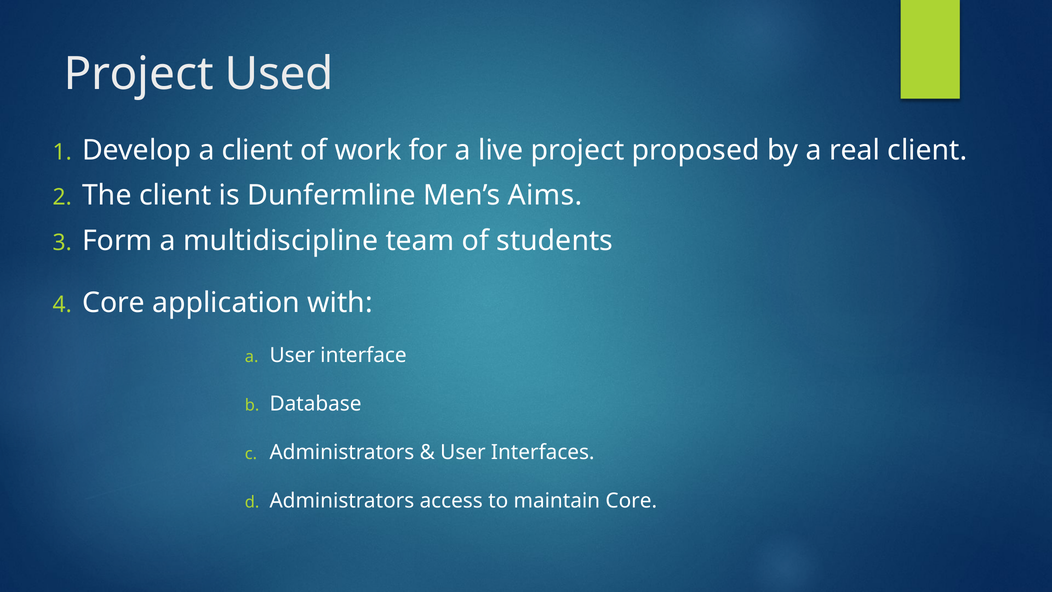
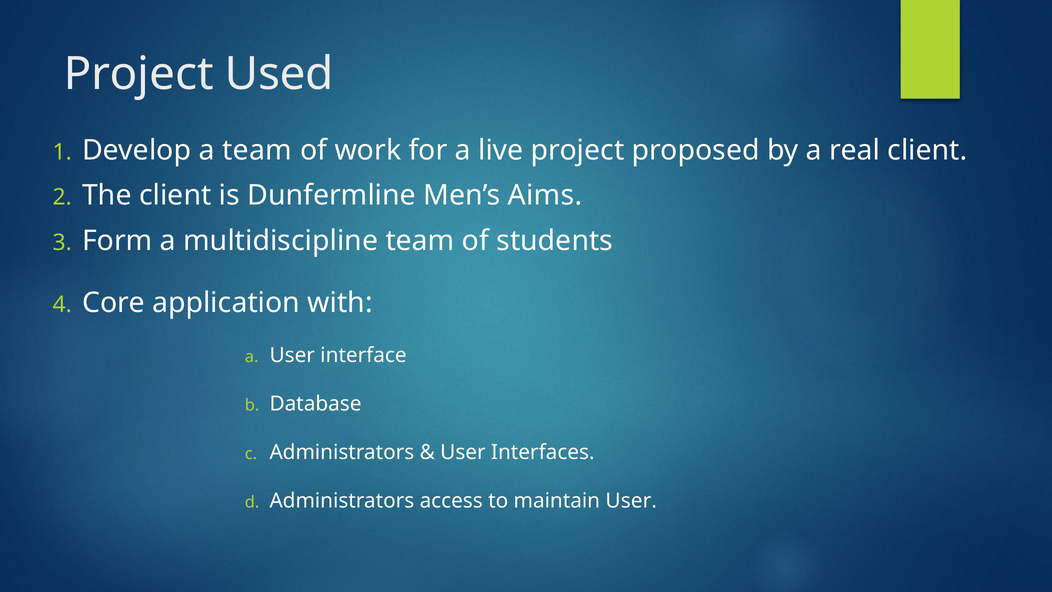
a client: client -> team (257, 150)
maintain Core: Core -> User (631, 501)
